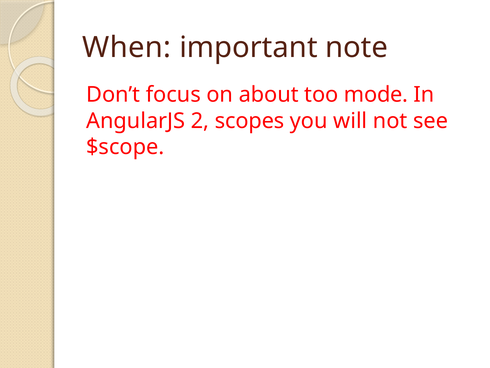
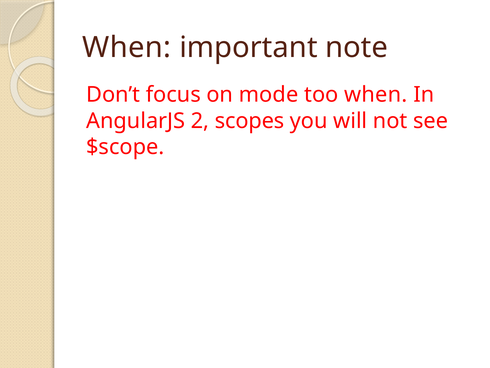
about: about -> mode (269, 95)
too mode: mode -> when (376, 95)
